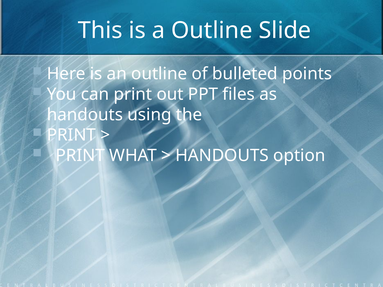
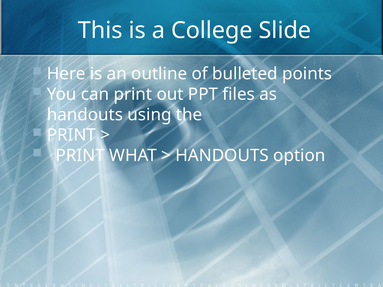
a Outline: Outline -> College (212, 30)
